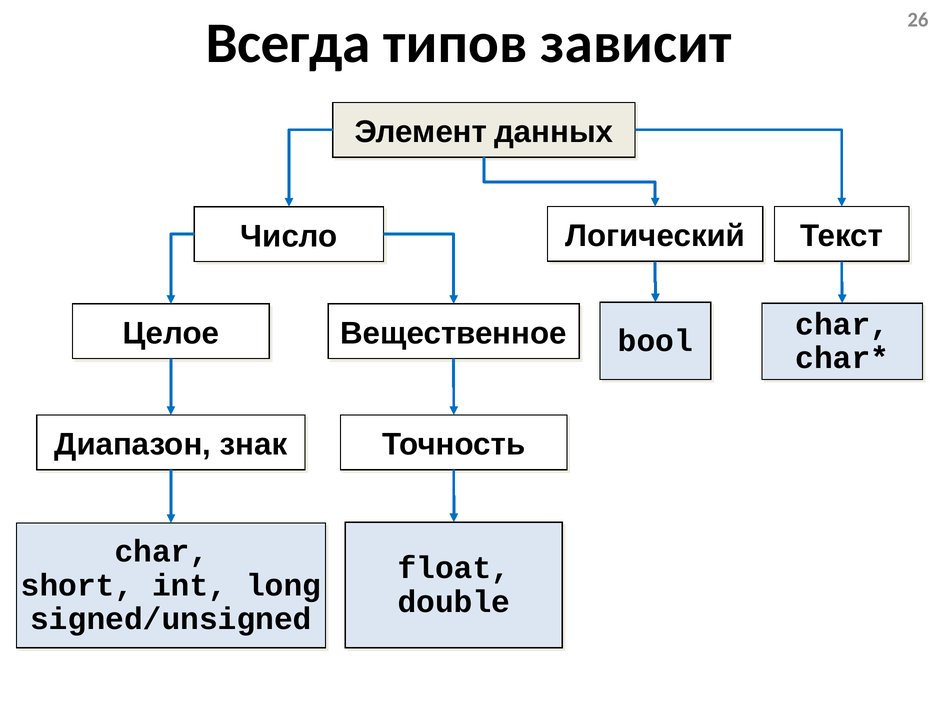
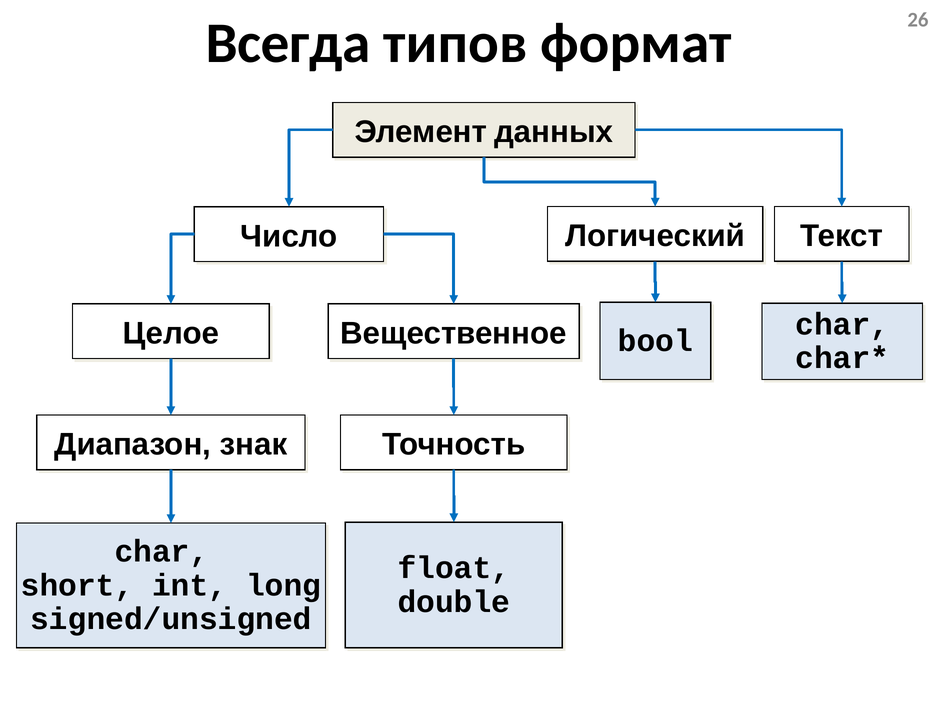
зависит: зависит -> формат (636, 43)
